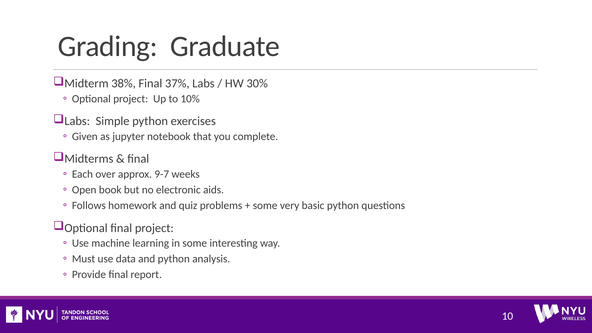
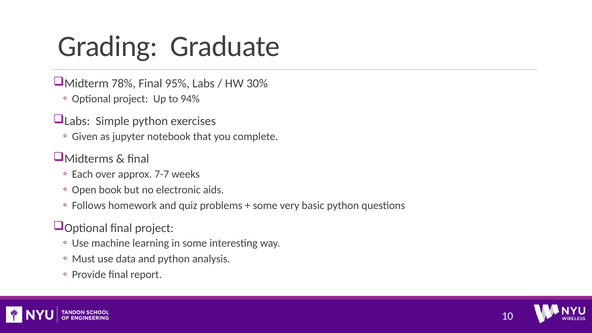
38%: 38% -> 78% (124, 84)
37%: 37% -> 95% (177, 84)
10%: 10% -> 94% (190, 99)
9-7: 9-7 -> 7-7 (162, 174)
